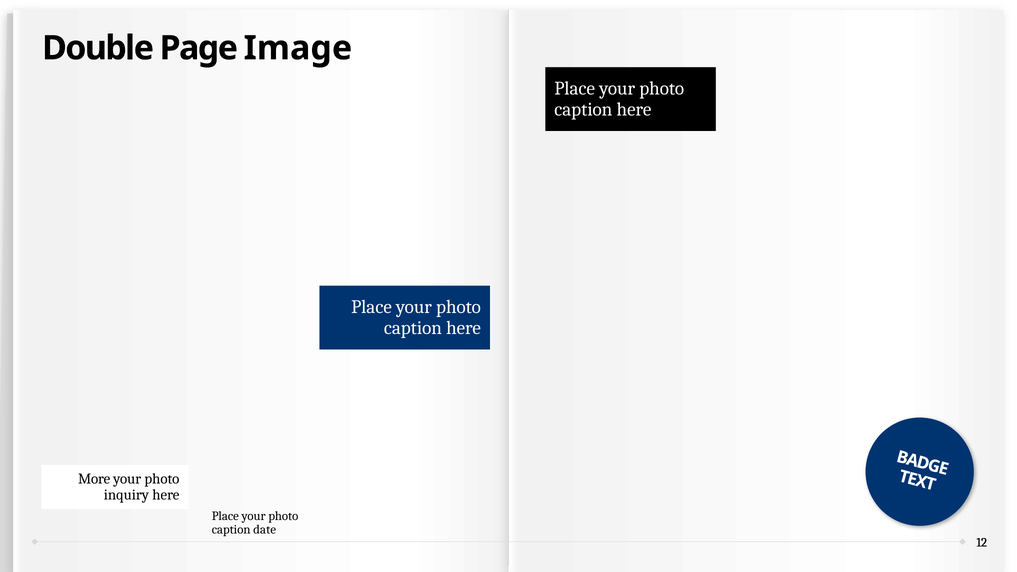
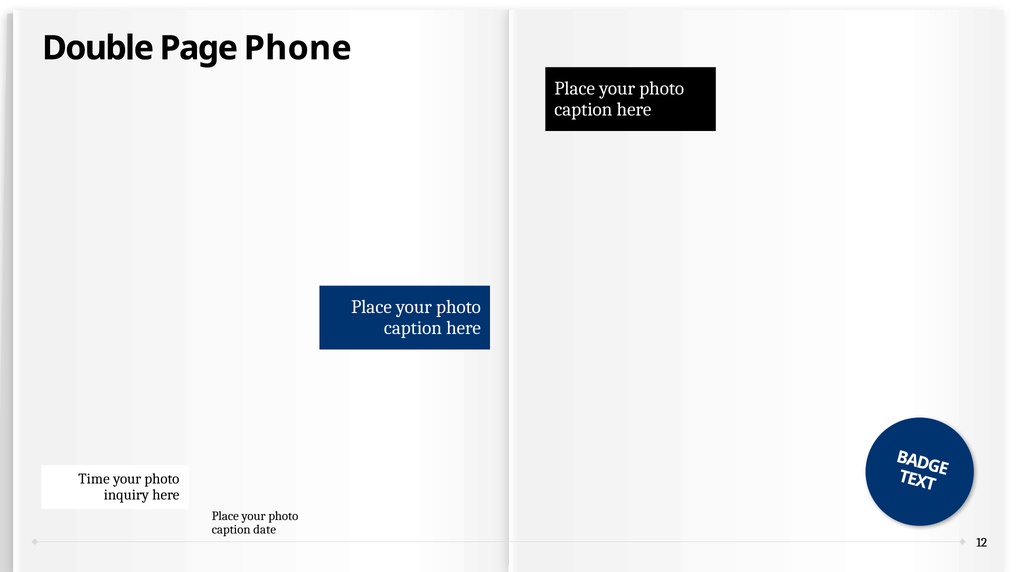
Image: Image -> Phone (298, 48)
More: More -> Time (94, 479)
